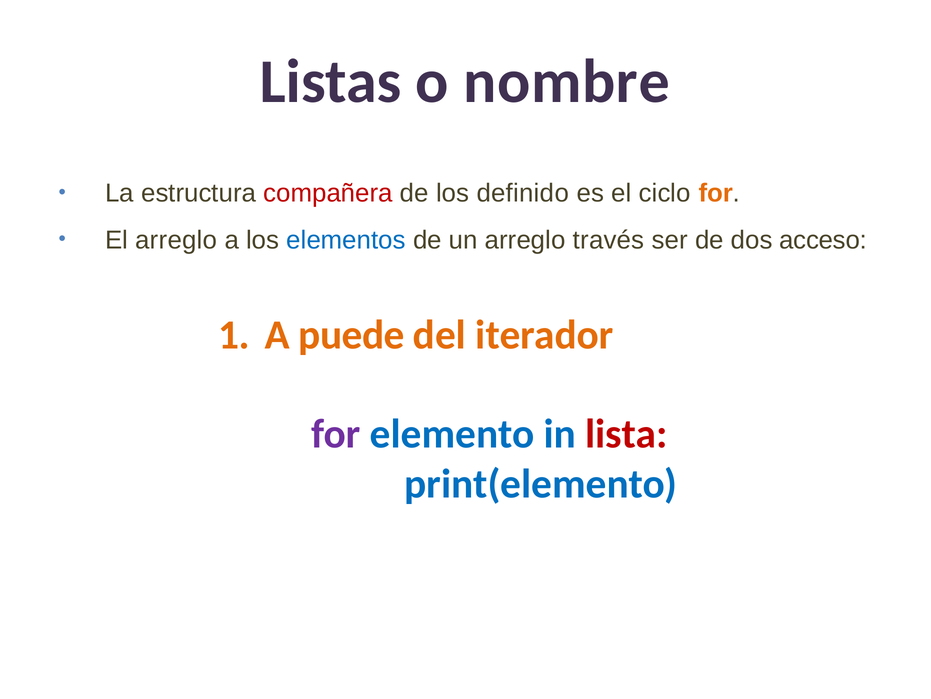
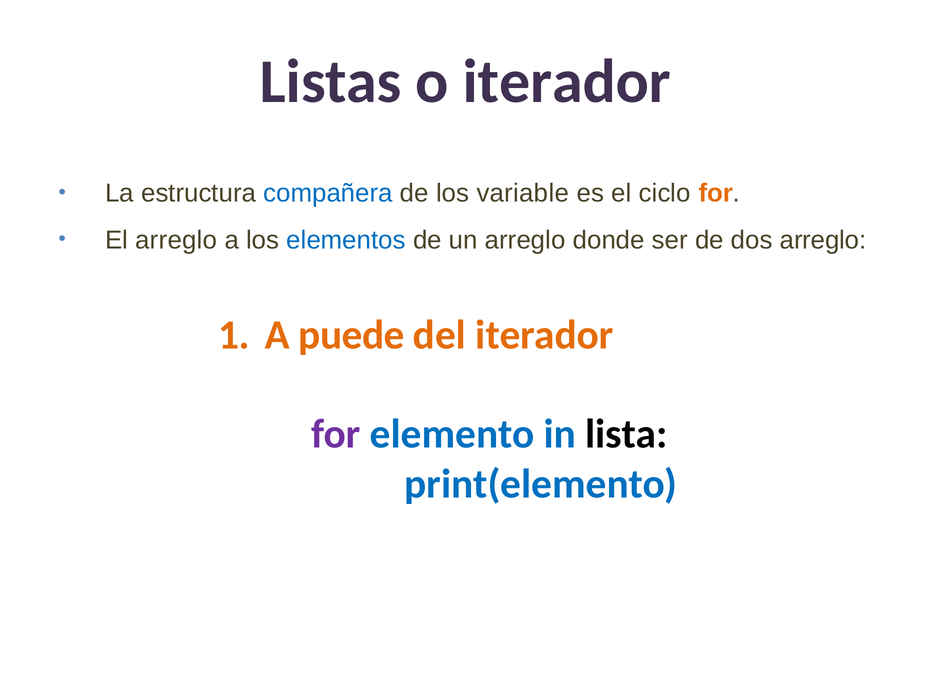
o nombre: nombre -> iterador (567, 82)
compañera colour: red -> blue (328, 193)
definido: definido -> variable (523, 193)
través: través -> donde (609, 240)
dos acceso: acceso -> arreglo (823, 240)
lista colour: red -> black (626, 434)
